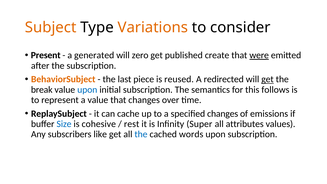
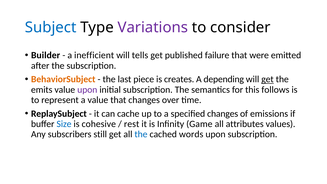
Subject colour: orange -> blue (51, 27)
Variations colour: orange -> purple (153, 27)
Present: Present -> Builder (46, 55)
generated: generated -> inefficient (94, 55)
zero: zero -> tells (140, 55)
create: create -> failure (217, 55)
were underline: present -> none (259, 55)
reused: reused -> creates (179, 79)
redirected: redirected -> depending (224, 79)
break: break -> emits (42, 90)
upon colour: blue -> purple (87, 90)
Super: Super -> Game (199, 124)
like: like -> still (100, 134)
